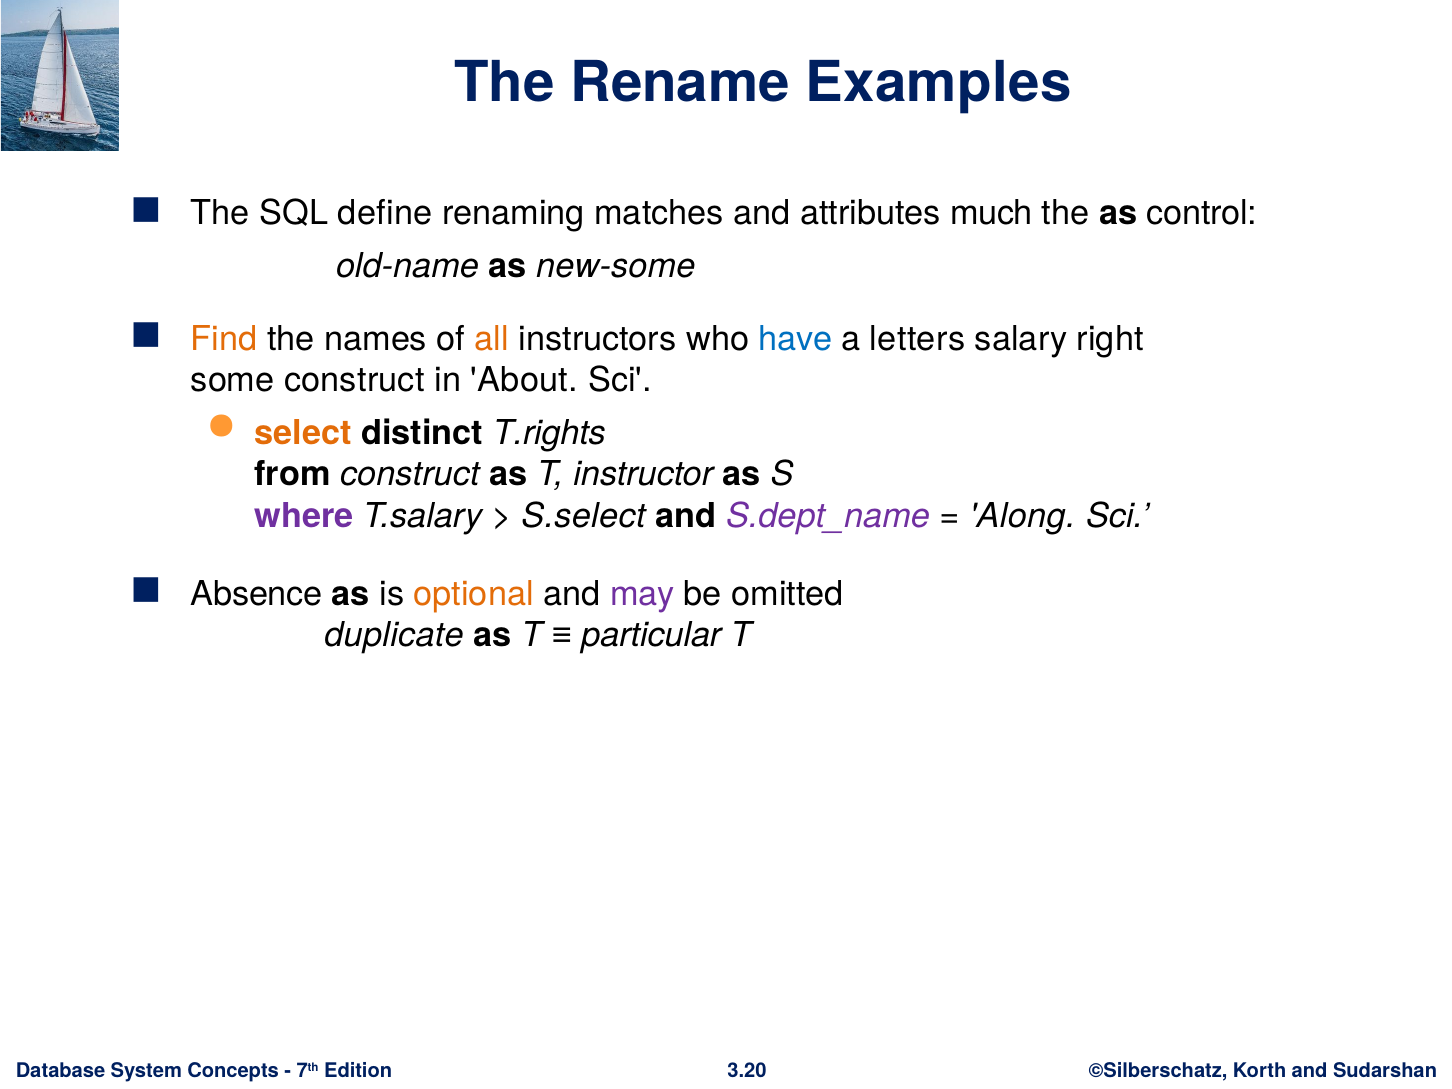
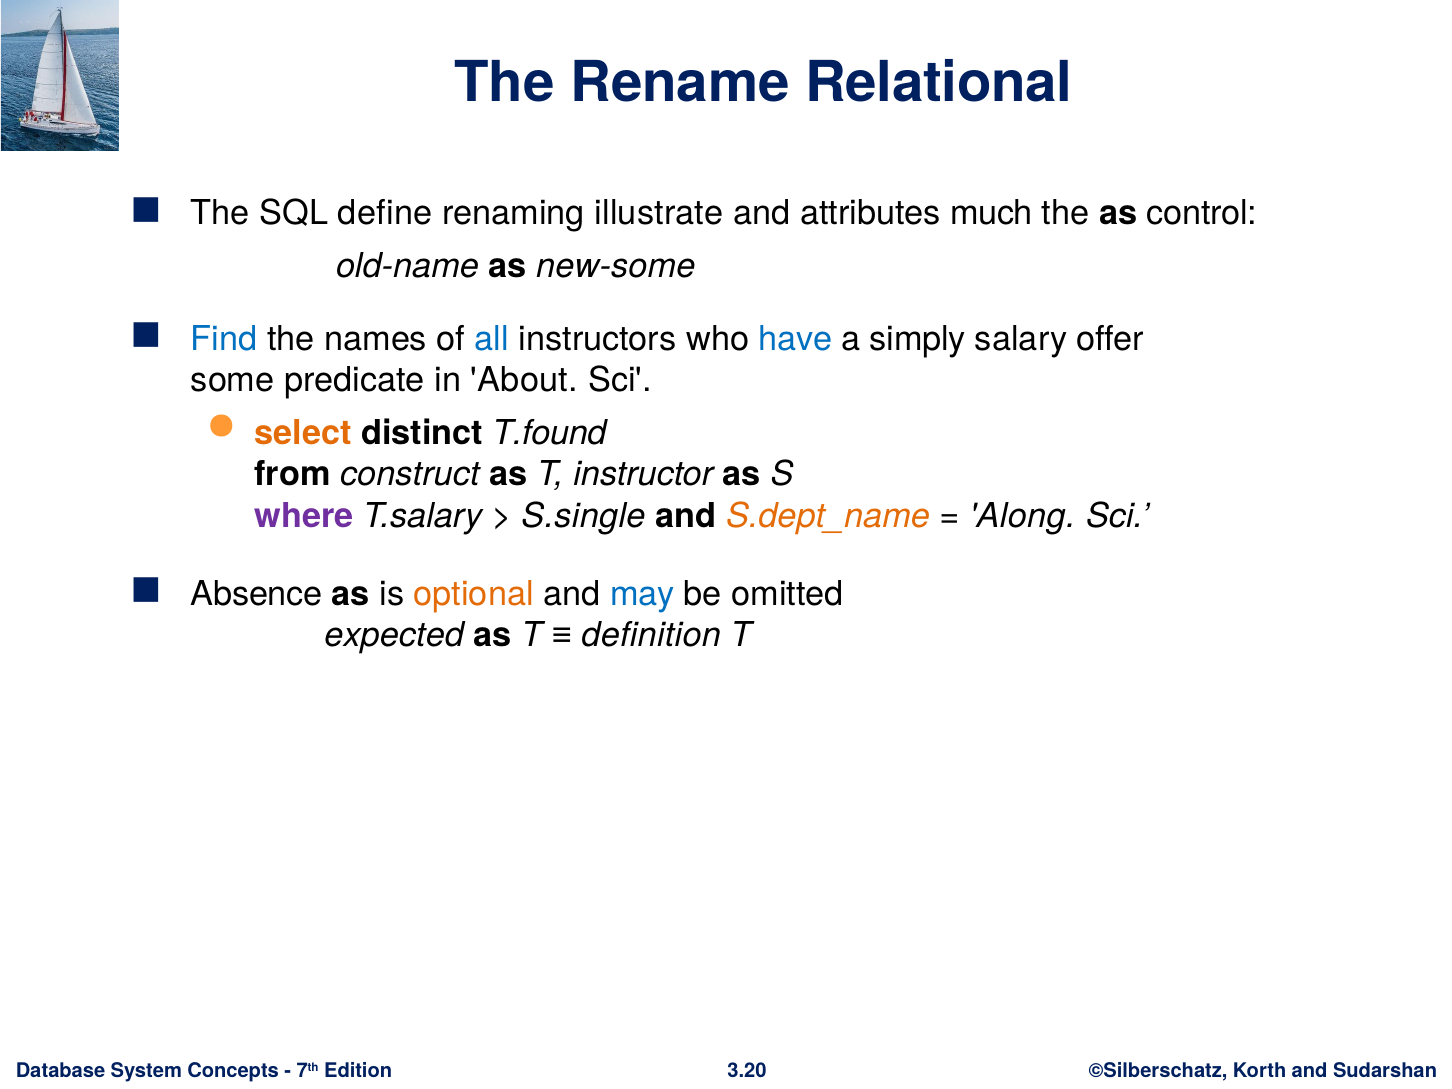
Examples: Examples -> Relational (939, 82)
matches: matches -> illustrate (659, 213)
Find colour: orange -> blue (224, 339)
all colour: orange -> blue (492, 339)
letters: letters -> simply (918, 339)
right: right -> offer (1110, 339)
some construct: construct -> predicate (355, 380)
T.rights: T.rights -> T.found (549, 433)
S.select: S.select -> S.single (583, 516)
S.dept_name colour: purple -> orange (828, 516)
may colour: purple -> blue (642, 594)
duplicate: duplicate -> expected (394, 635)
particular: particular -> definition (651, 635)
